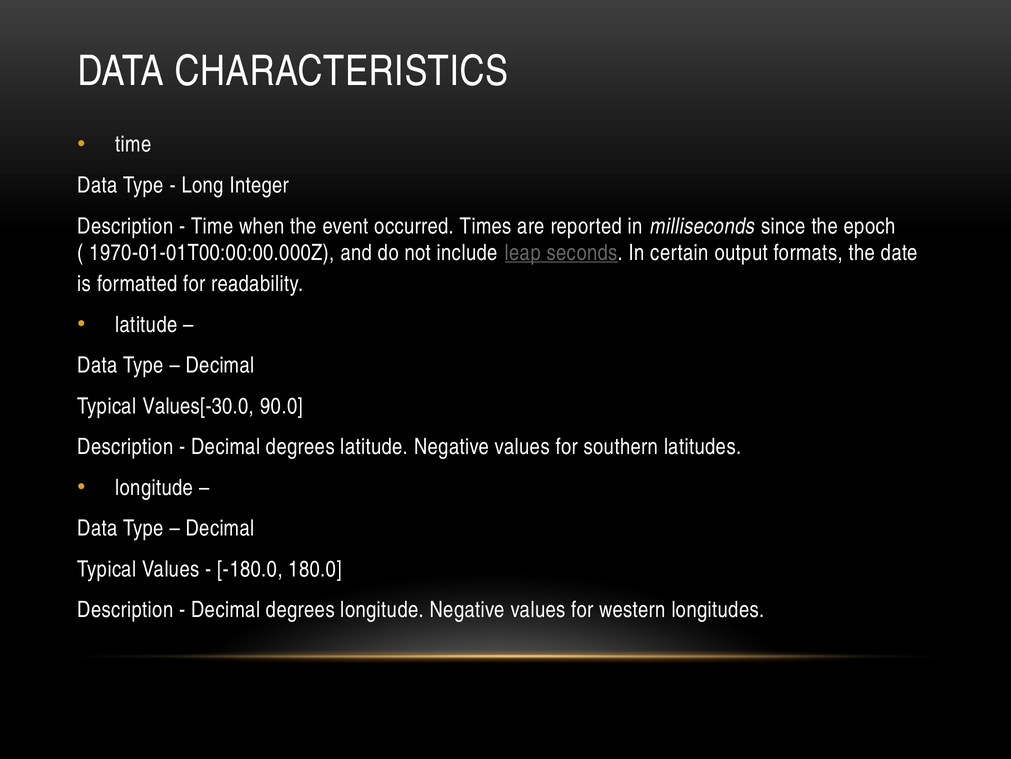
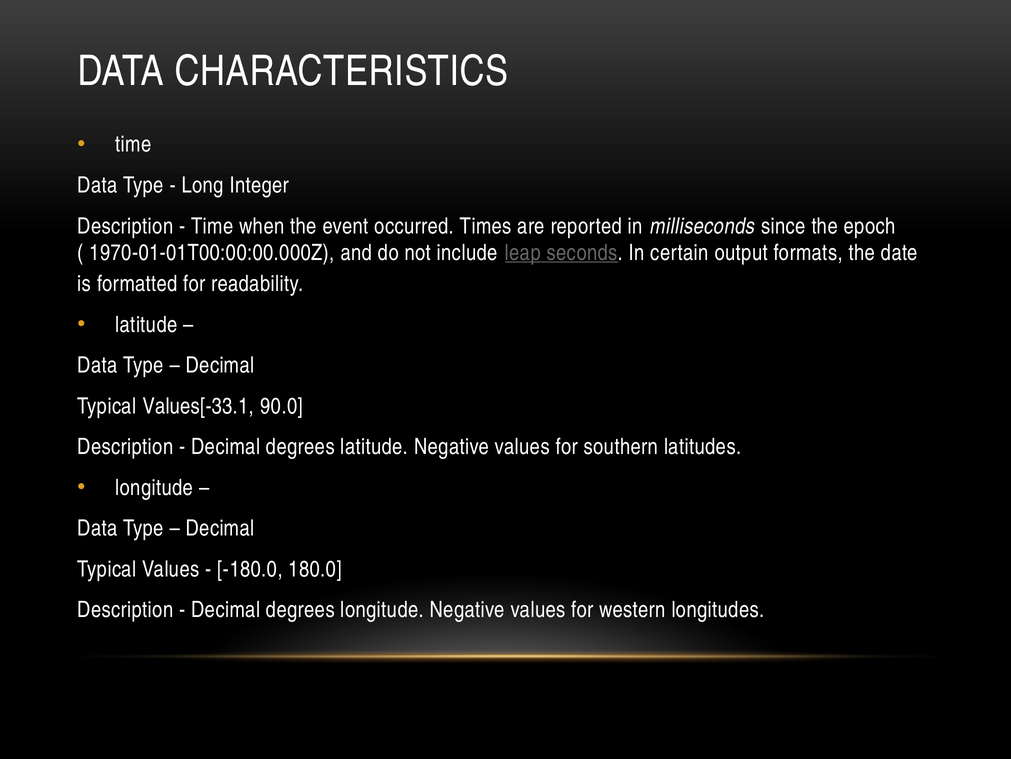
Values[-30.0: Values[-30.0 -> Values[-33.1 (198, 406)
